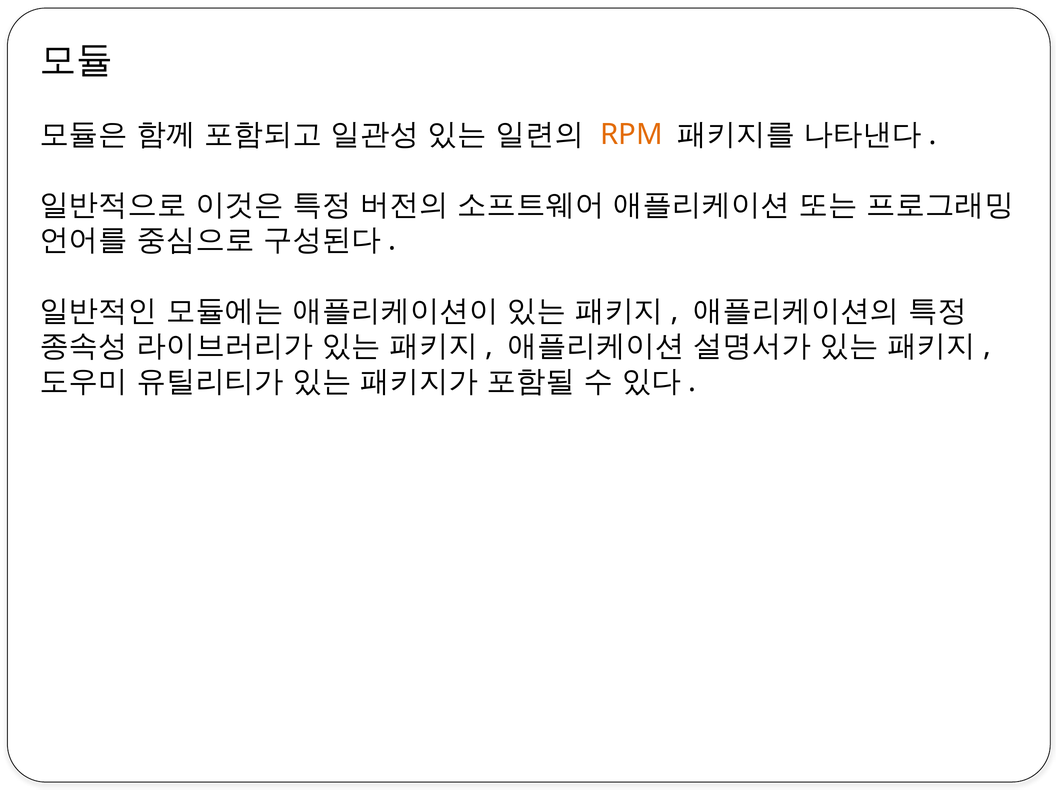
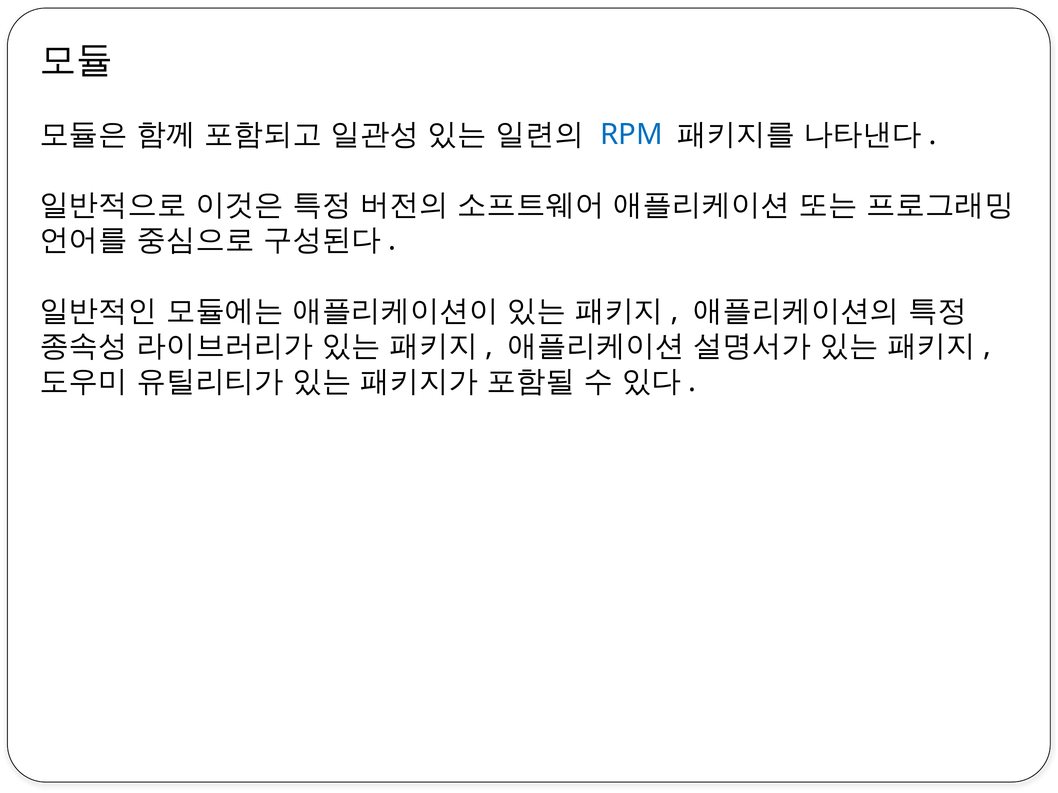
RPM colour: orange -> blue (631, 134)
